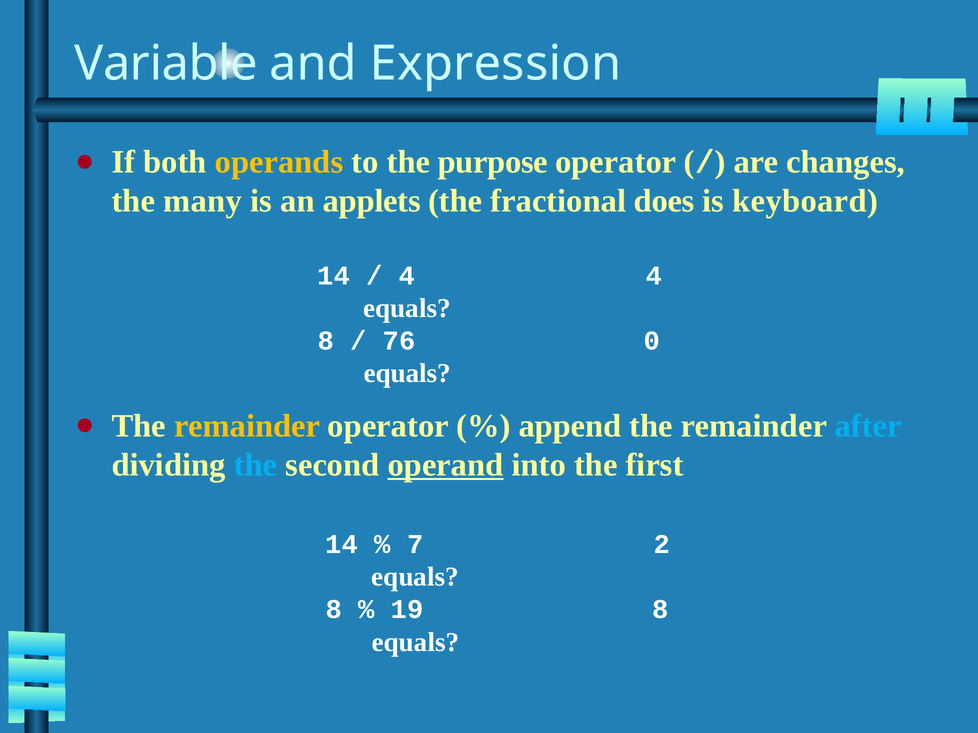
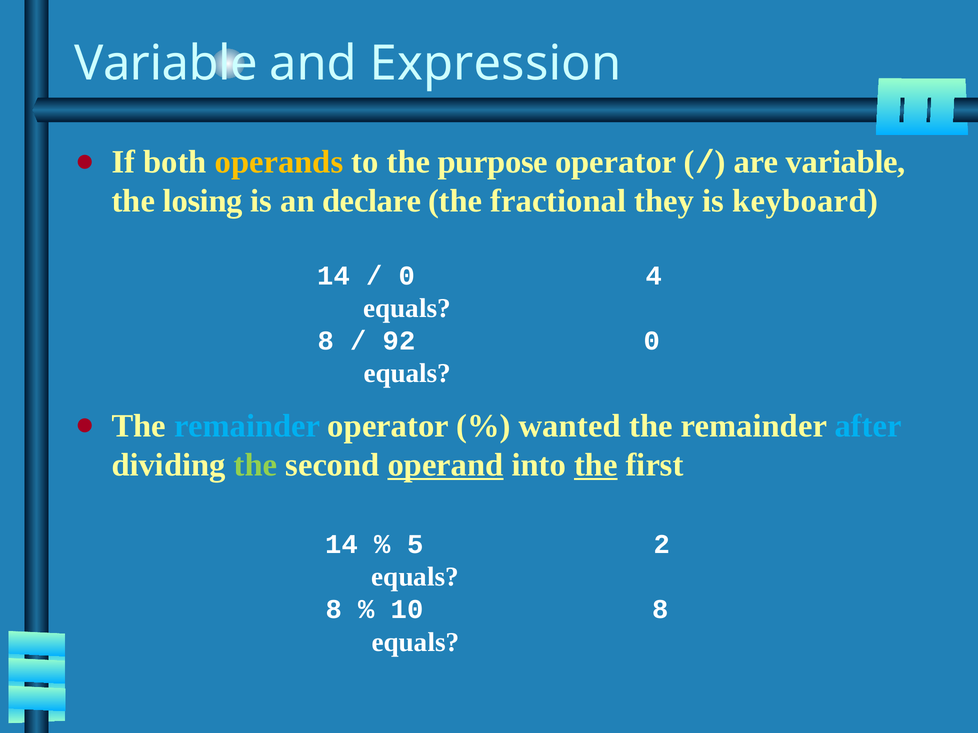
are changes: changes -> variable (846, 162)
many: many -> losing (203, 201)
applets: applets -> declare (372, 201)
does: does -> they (664, 201)
4: 4 -> 0 (407, 276)
76: 76 -> 92 (399, 341)
remainder colour: yellow -> light blue (247, 426)
append: append -> wanted (570, 426)
the colour: light blue -> light green (256, 465)
the underline: none -> present (596, 465)
7: 7 -> 5 (415, 545)
19: 19 -> 10 (407, 610)
